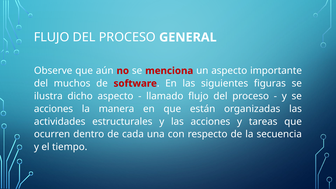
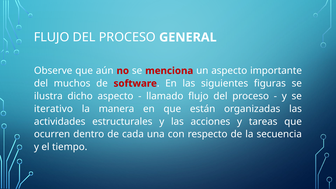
acciones: acciones -> iterativo (53, 109)
